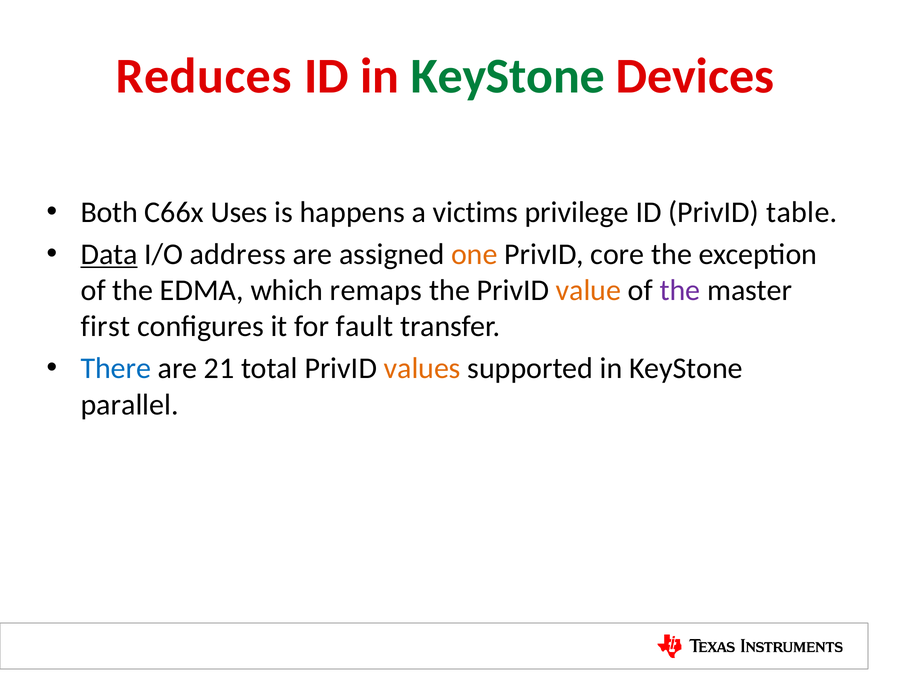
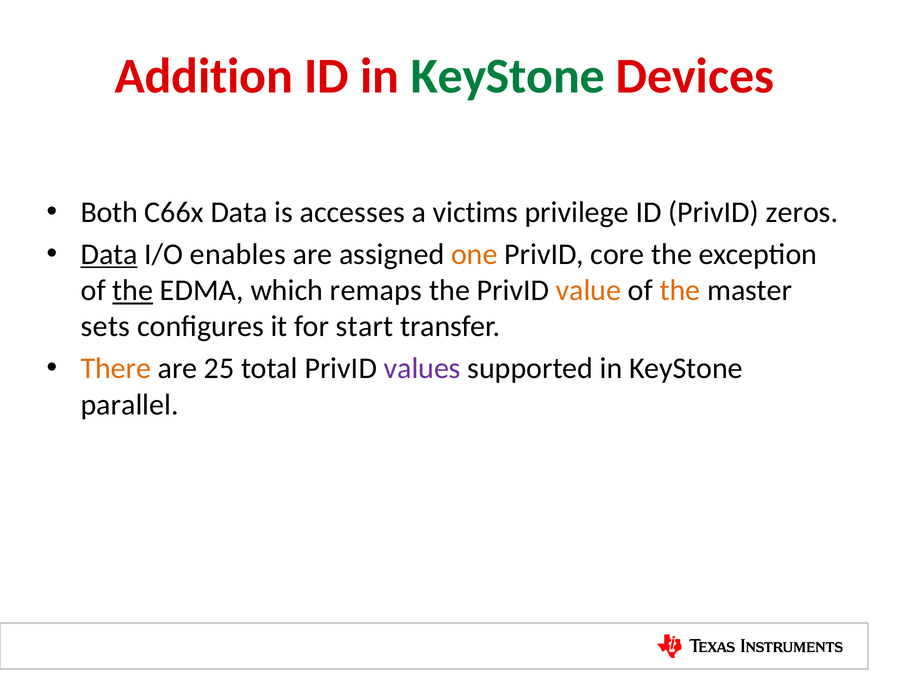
Reduces: Reduces -> Addition (204, 76)
C66x Uses: Uses -> Data (239, 212)
happens: happens -> accesses (352, 212)
table: table -> zeros (802, 212)
address: address -> enables (238, 254)
the underline: none -> present (133, 290)
the colour: purple -> orange (680, 290)
first: first -> sets (106, 326)
fault: fault -> start (365, 326)
There colour: blue -> orange (116, 368)
21: 21 -> 25 (219, 368)
values colour: orange -> purple (422, 368)
